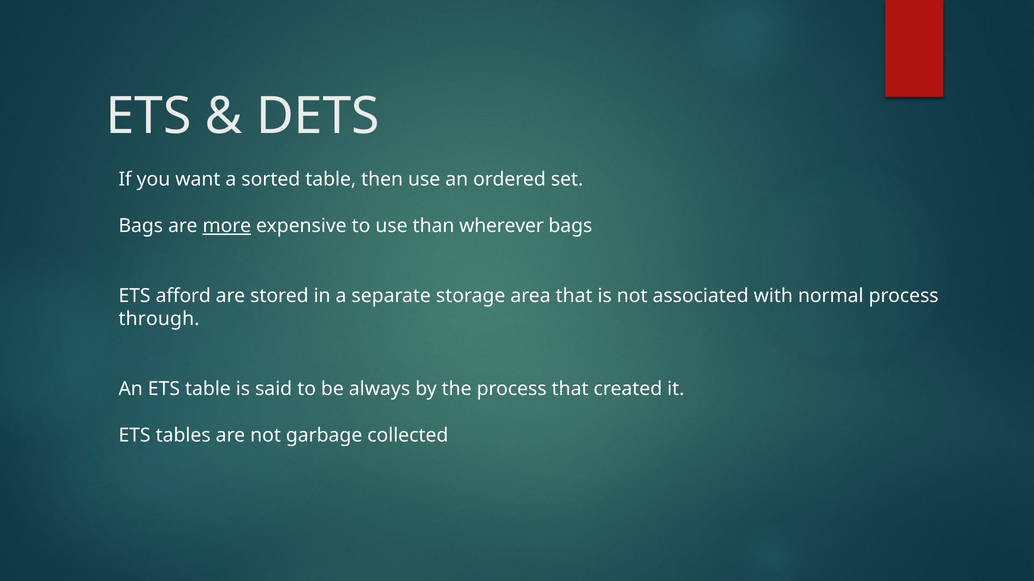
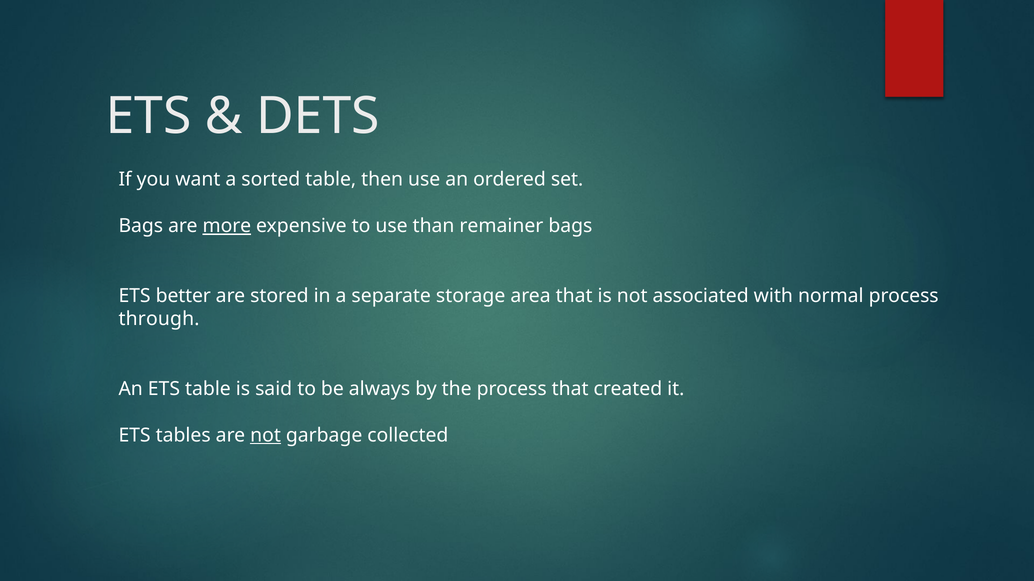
wherever: wherever -> remainer (501, 226)
afford: afford -> better (183, 296)
not underline: none -> present (266, 436)
